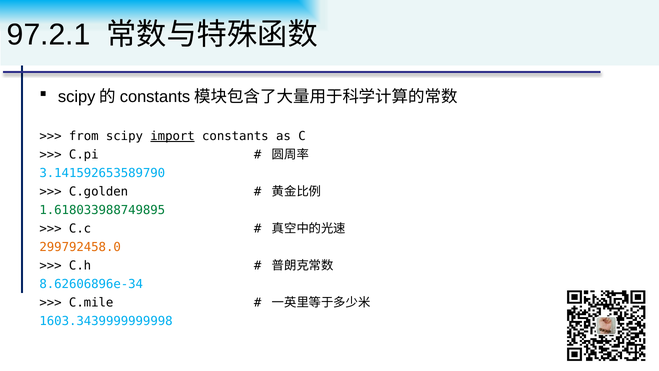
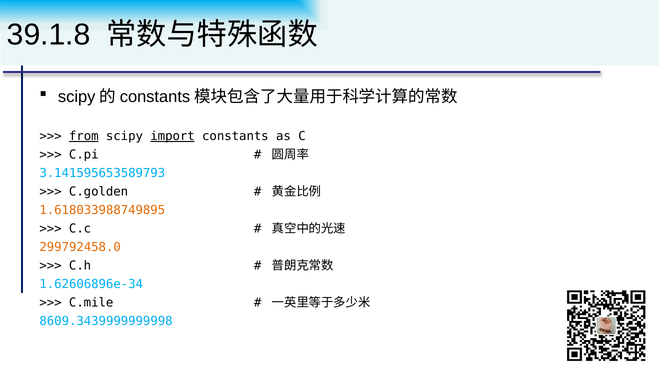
97.2.1: 97.2.1 -> 39.1.8 (49, 35)
from underline: none -> present (84, 136)
3.141592653589790: 3.141592653589790 -> 3.141595653589793 (102, 173)
1.618033988749895 colour: green -> orange (102, 210)
8.62606896e-34: 8.62606896e-34 -> 1.62606896e-34 (91, 284)
1603.3439999999998: 1603.3439999999998 -> 8609.3439999999998 (106, 321)
